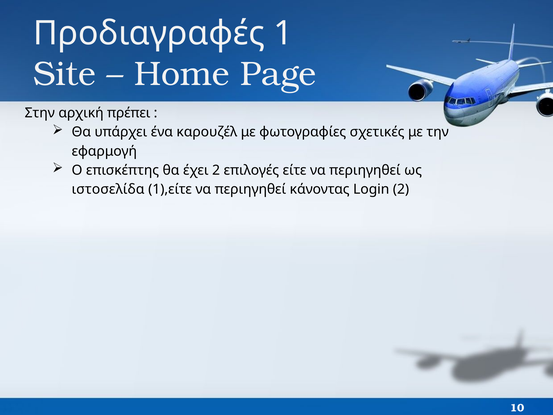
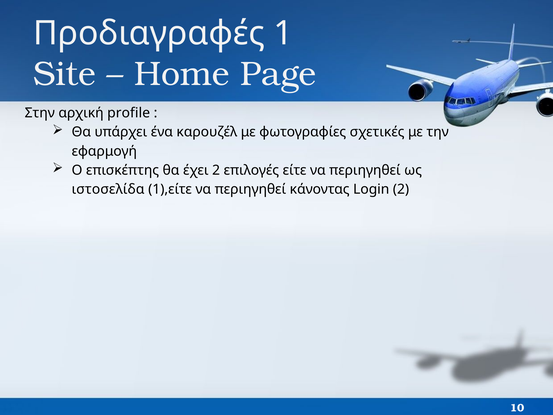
πρέπει: πρέπει -> profile (129, 113)
